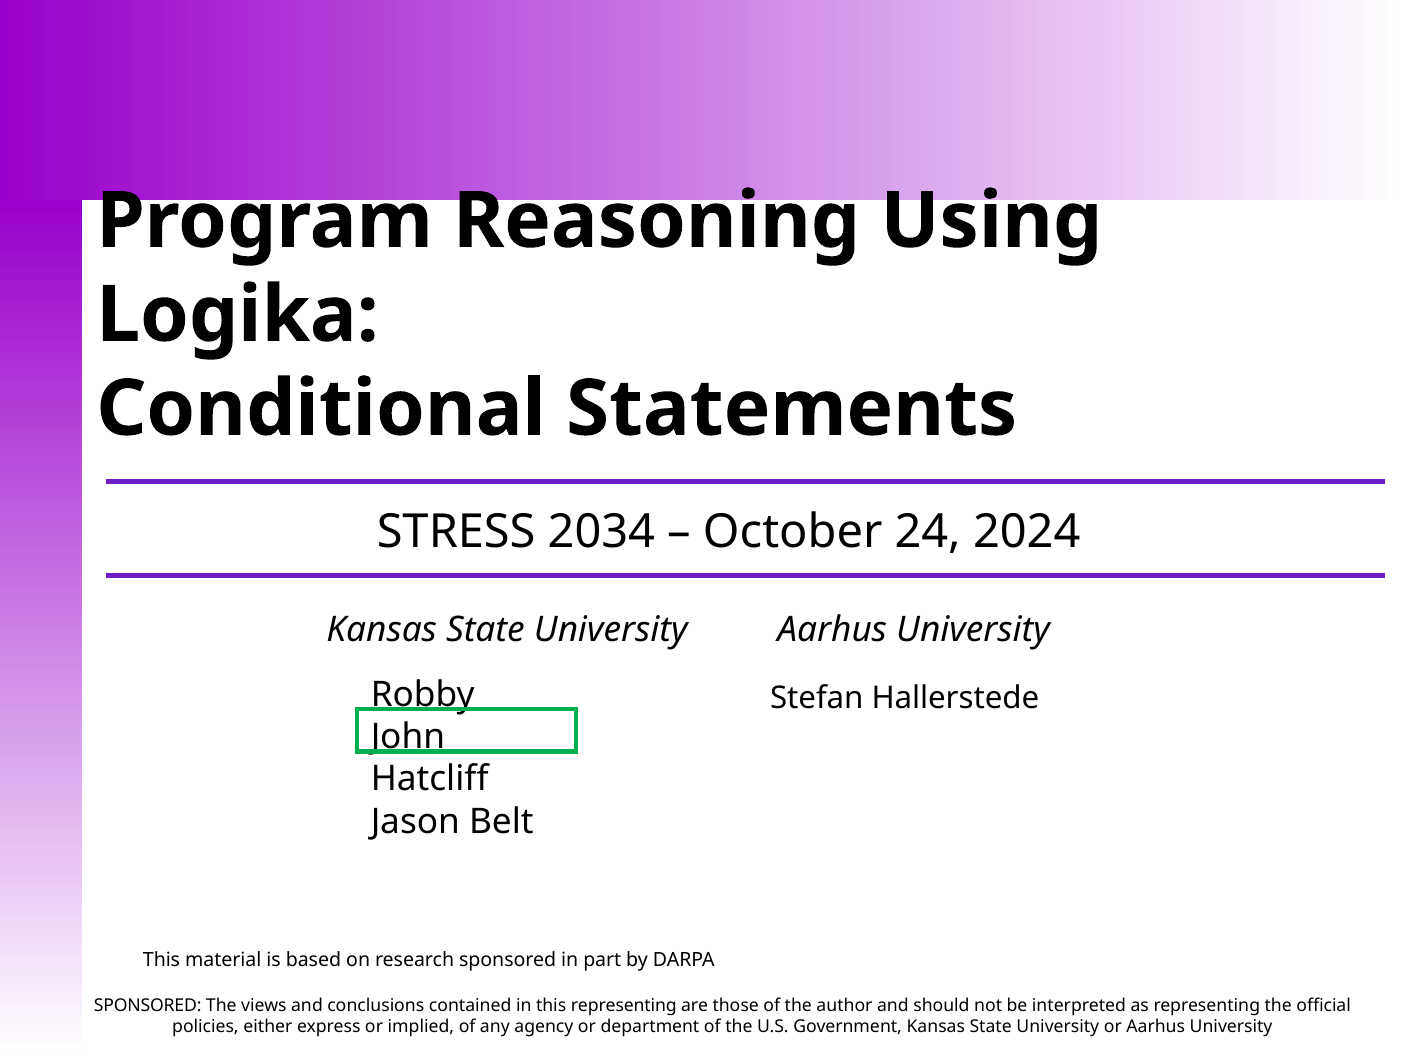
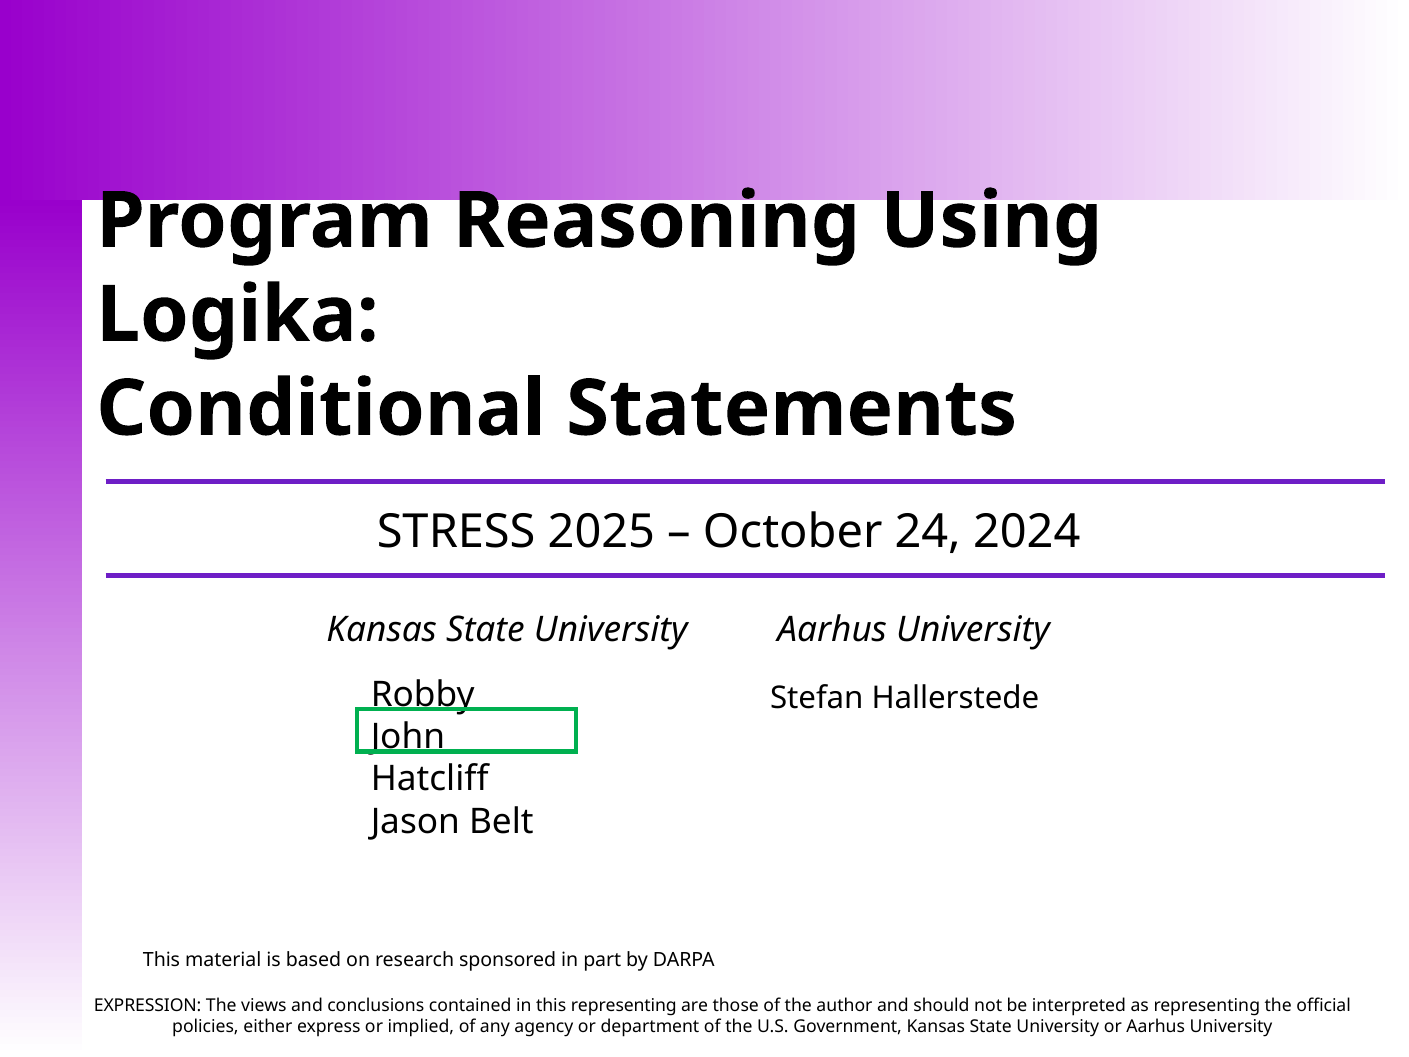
2034: 2034 -> 2025 (601, 532)
SPONSORED: SPONSORED -> EXPRESSION (148, 1005)
